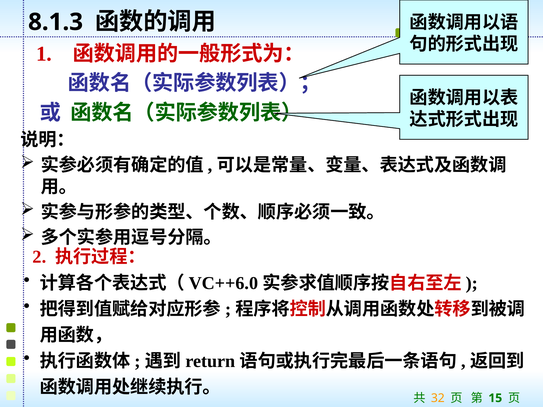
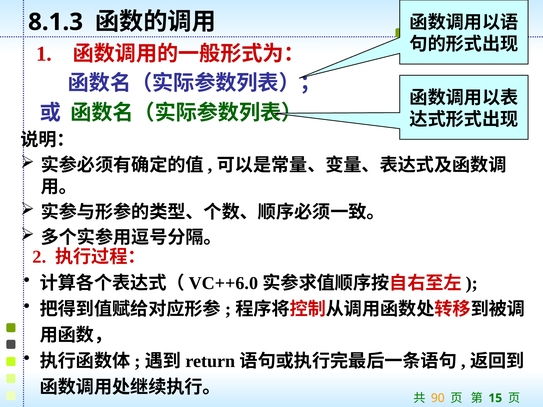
32: 32 -> 90 (438, 398)
